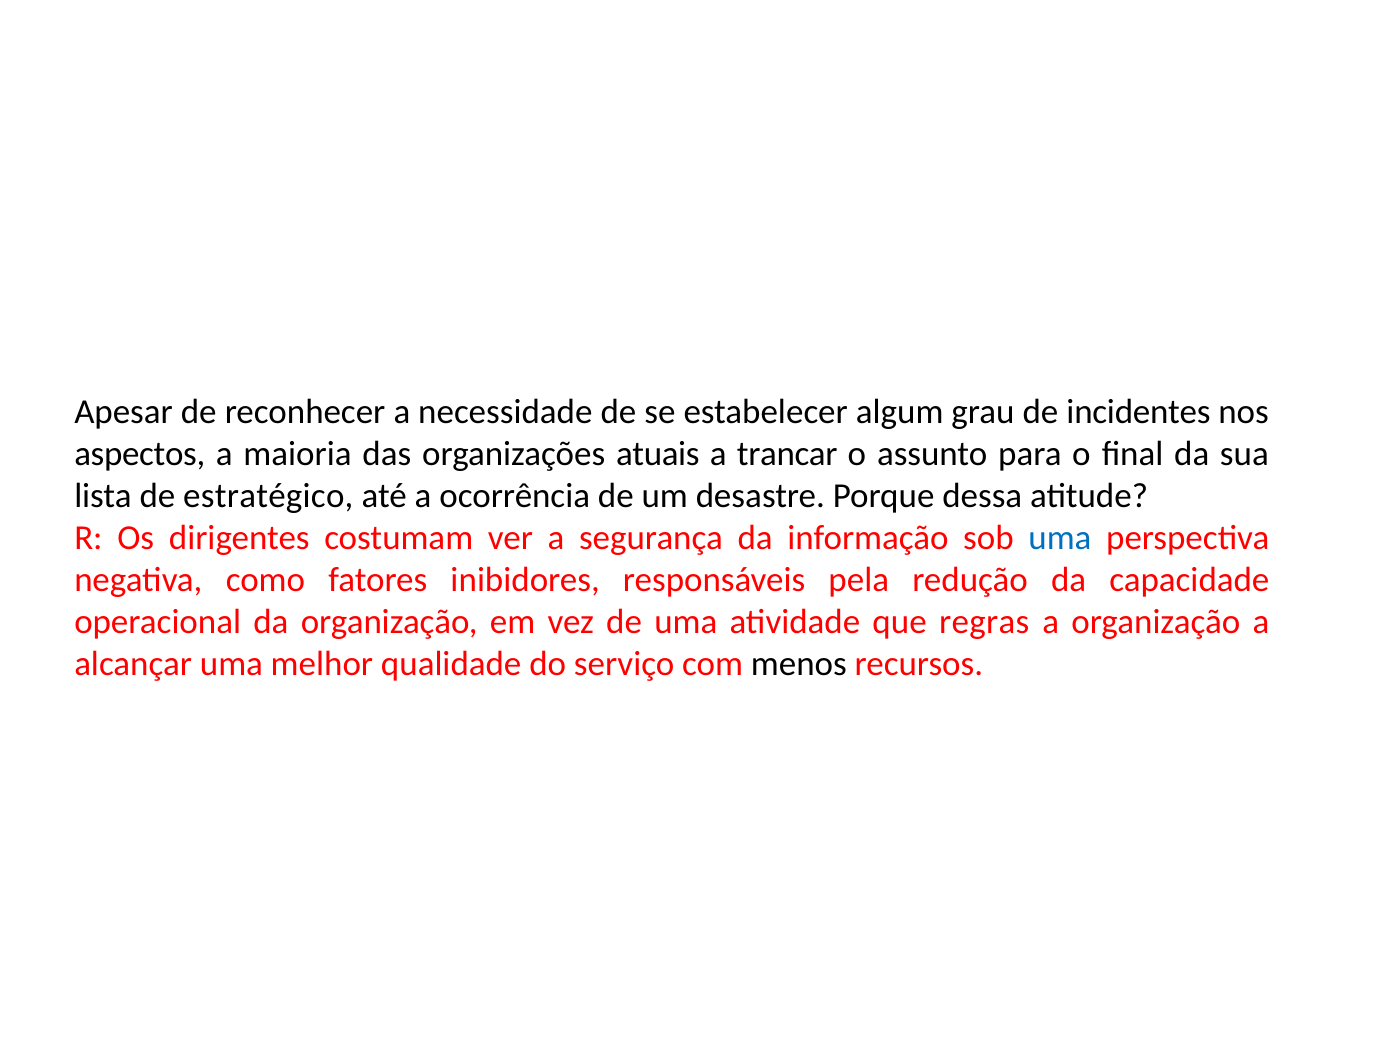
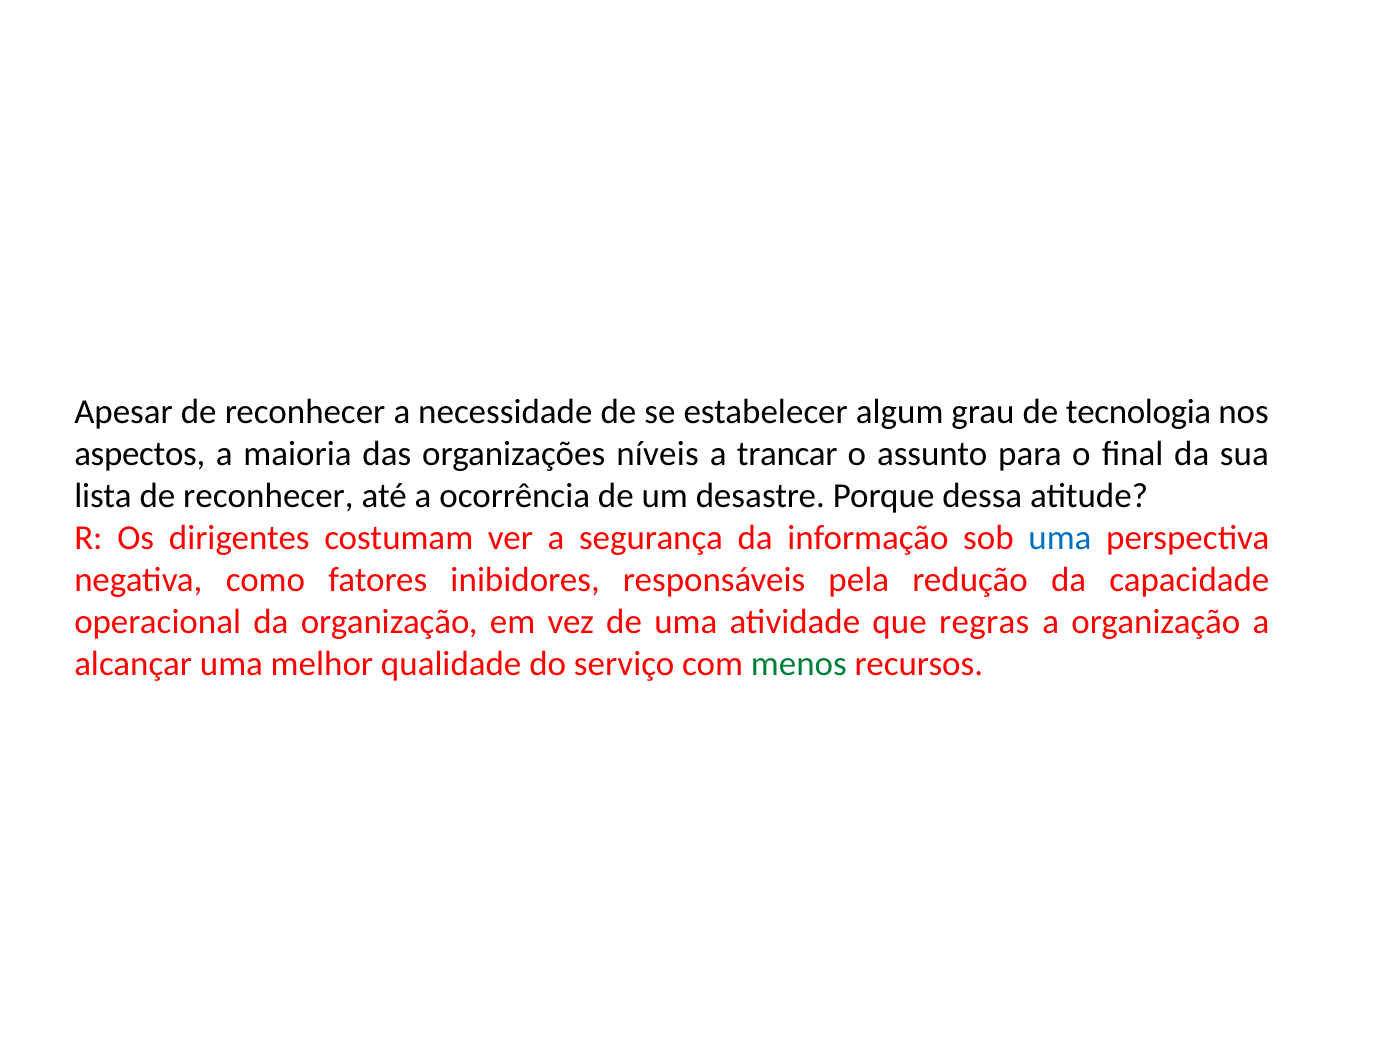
incidentes: incidentes -> tecnologia (1139, 412)
atuais: atuais -> níveis (657, 454)
lista de estratégico: estratégico -> reconhecer (268, 496)
menos colour: black -> green (799, 664)
